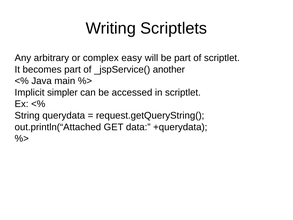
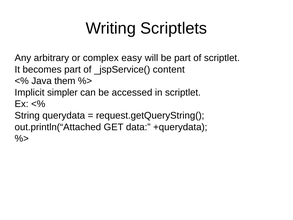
another: another -> content (169, 69)
main: main -> them (65, 81)
